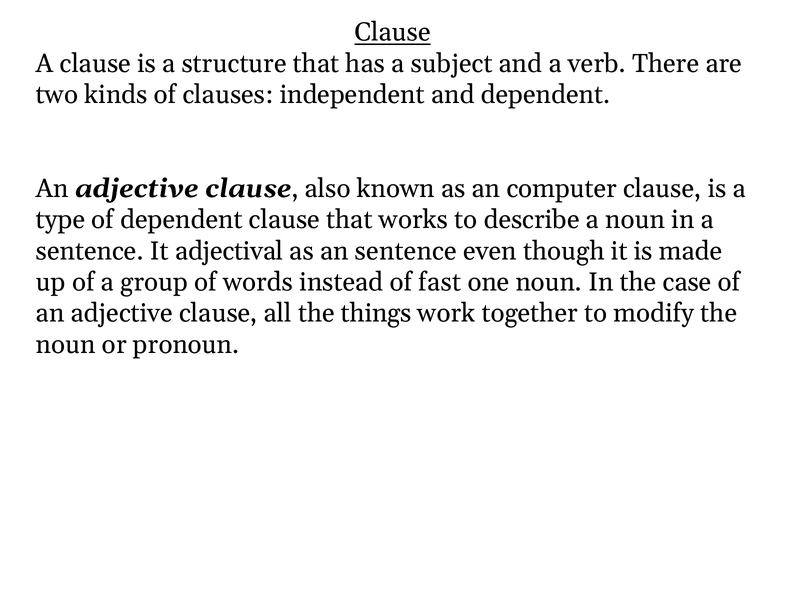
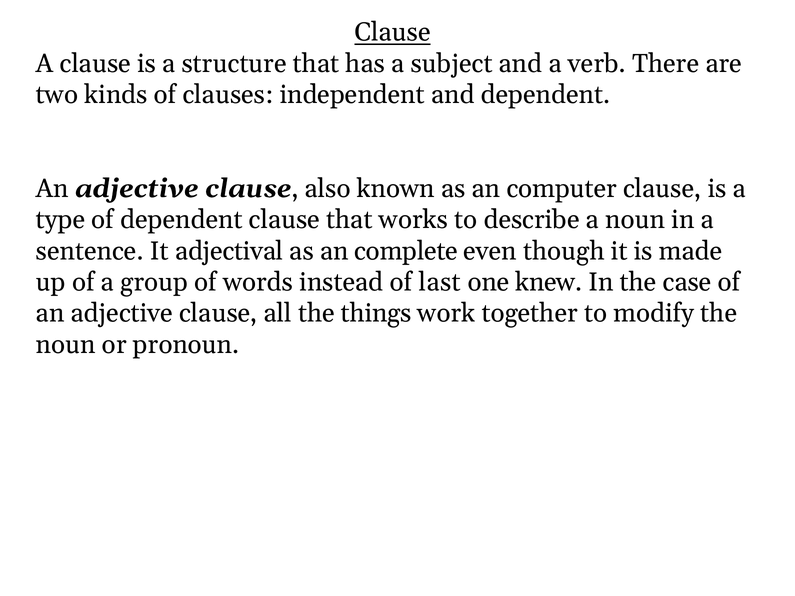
an sentence: sentence -> complete (406, 251)
fast: fast -> last (440, 282)
one noun: noun -> knew (549, 282)
